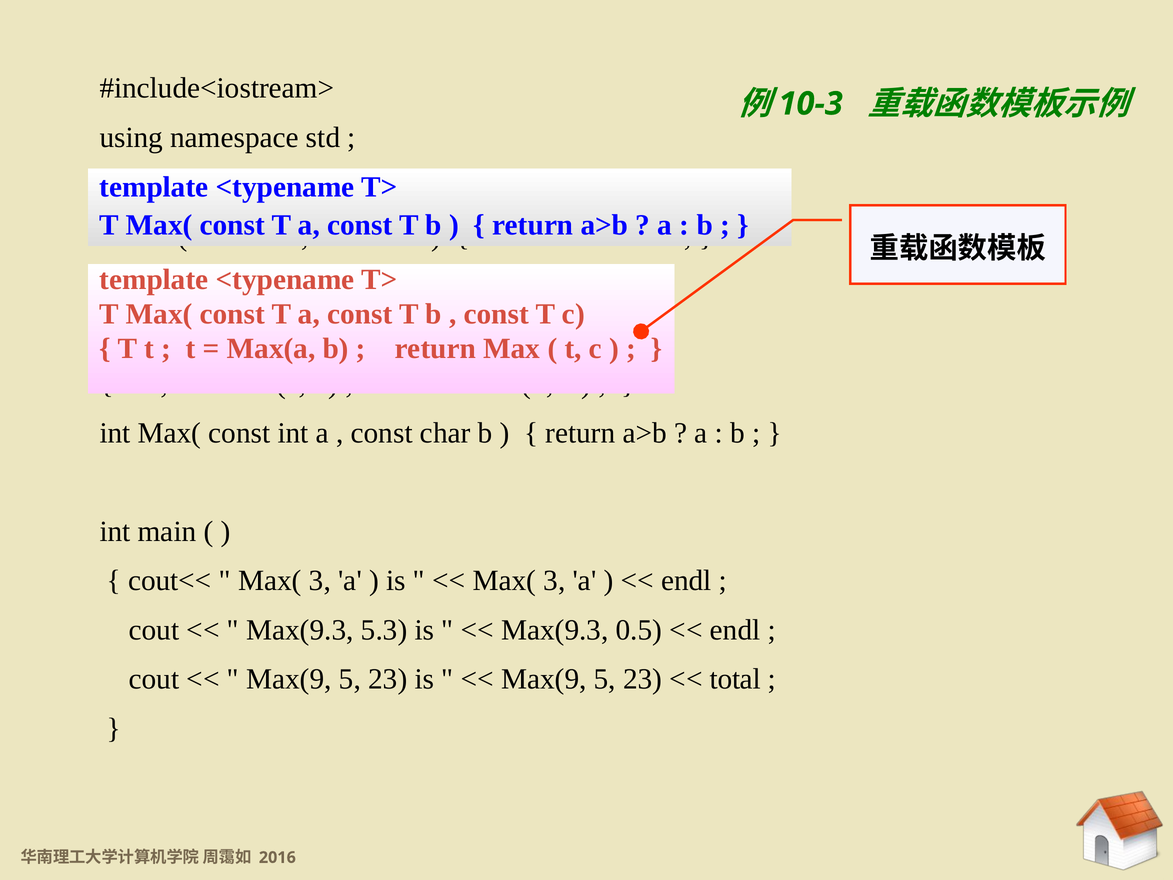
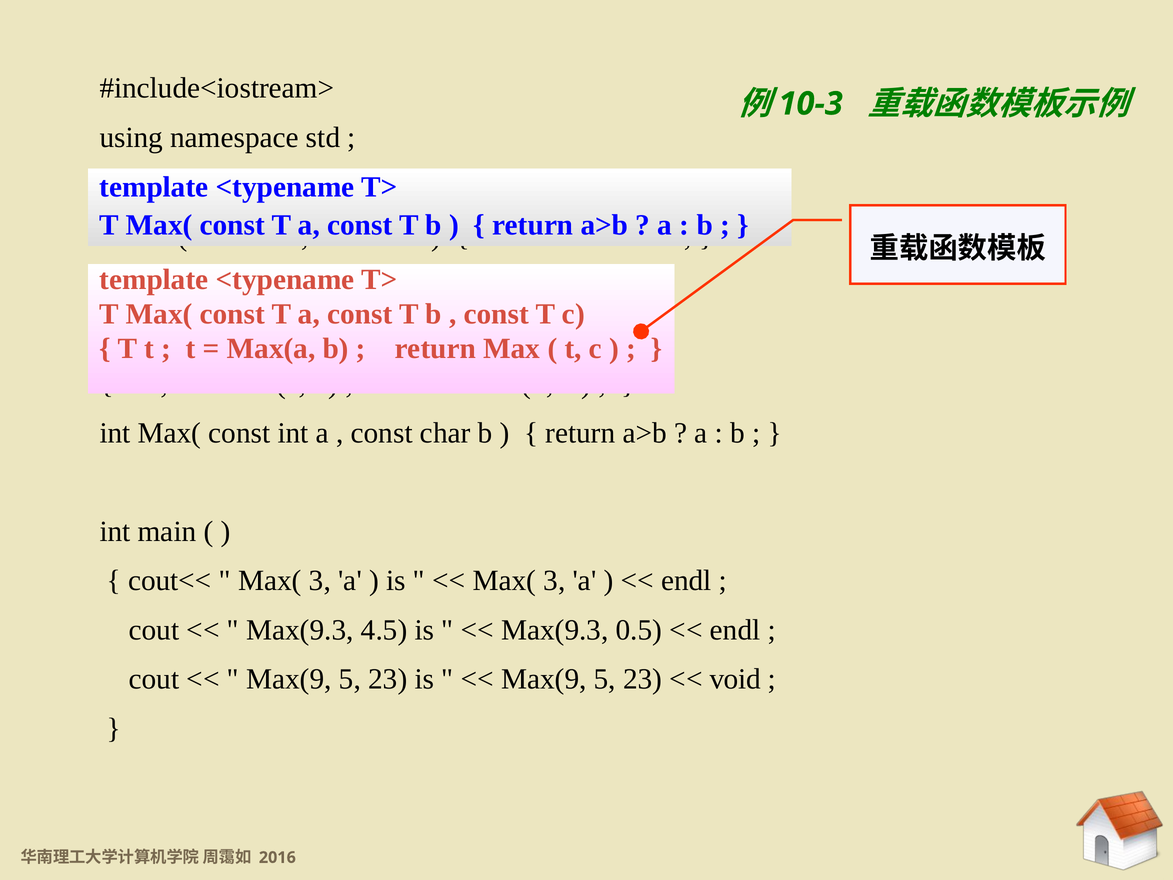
5.3: 5.3 -> 4.5 (384, 630)
total: total -> void (735, 679)
